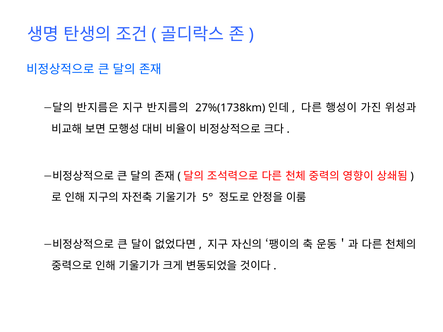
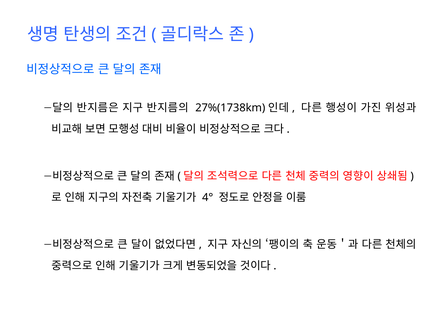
5°: 5° -> 4° (208, 198)
